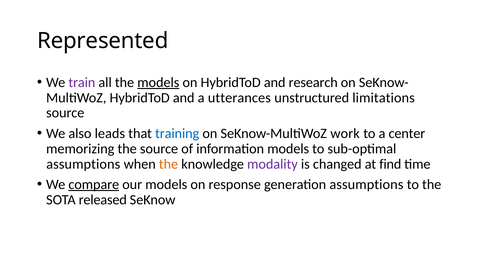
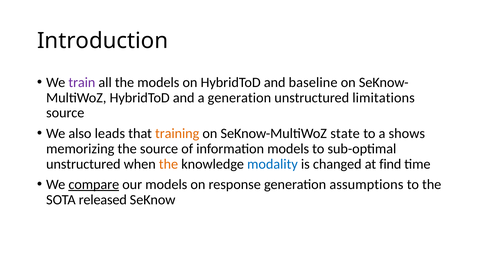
Represented: Represented -> Introduction (103, 41)
models underline: present -> none (158, 82)
research: research -> baseline (313, 82)
a utterances: utterances -> generation (239, 97)
training colour: blue -> orange (177, 133)
work: work -> state (345, 133)
center: center -> shows (407, 133)
assumptions: assumptions -> unstructured (83, 164)
modality colour: purple -> blue (272, 164)
